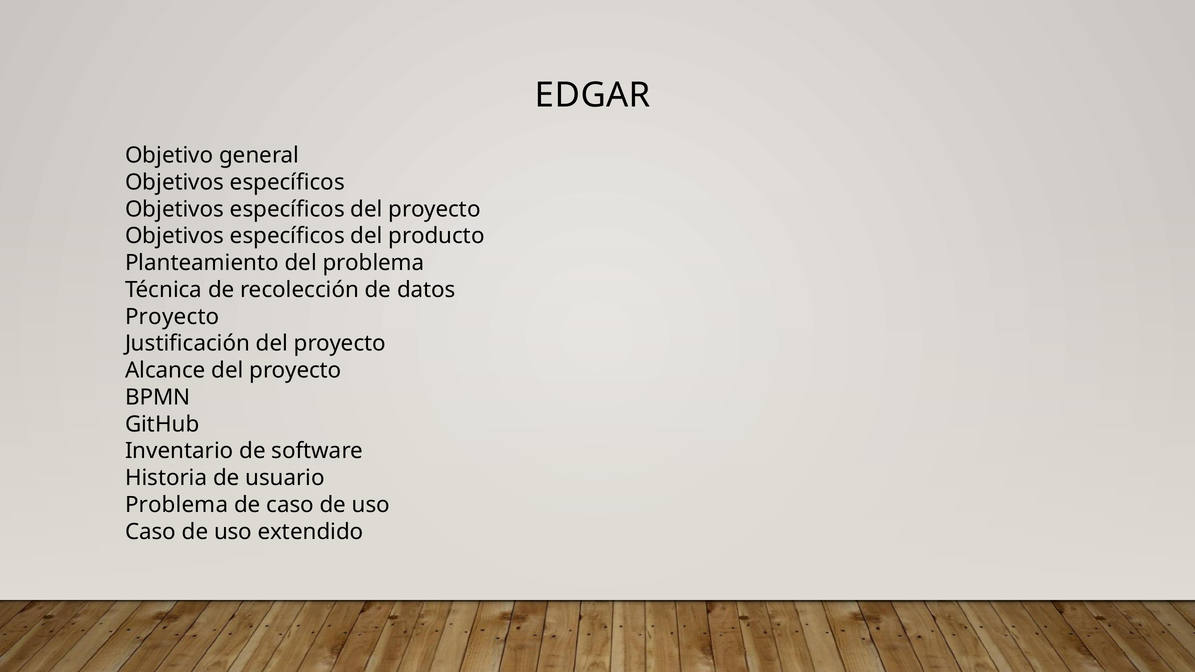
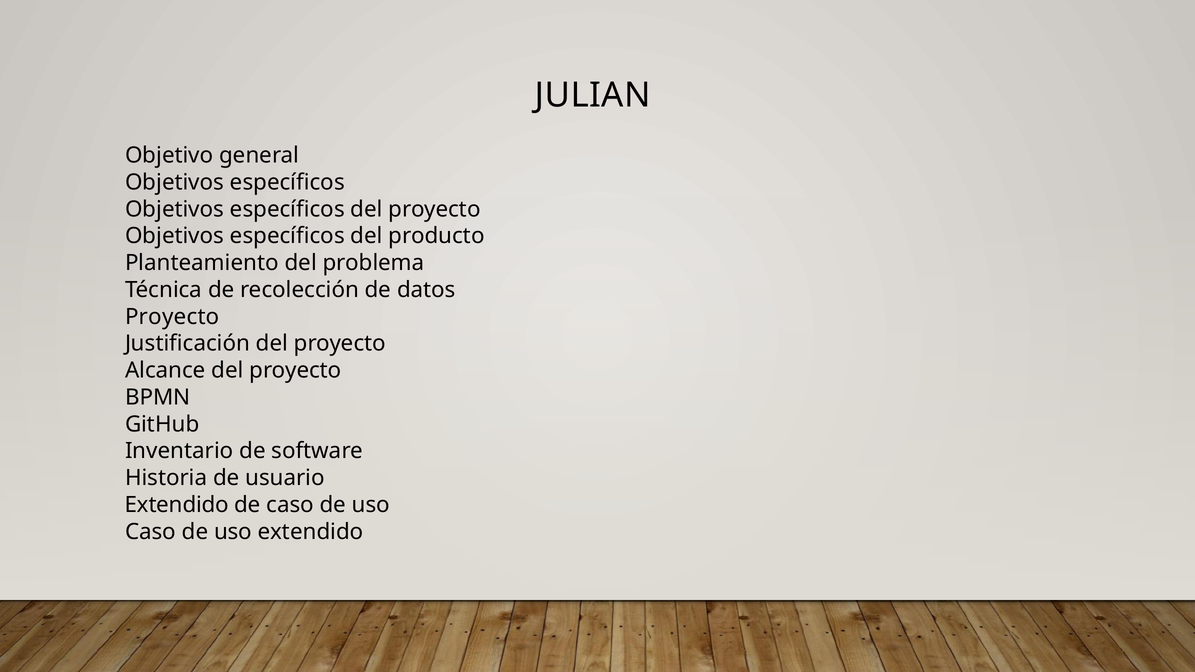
EDGAR: EDGAR -> JULIAN (593, 95)
Problema: Problema -> Extendido (177, 505)
